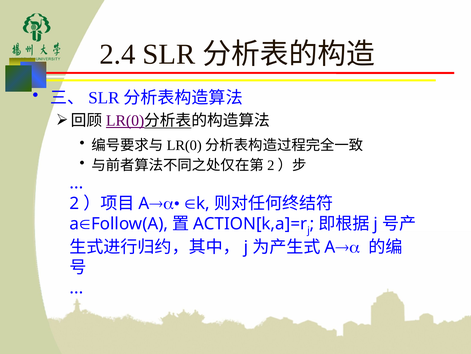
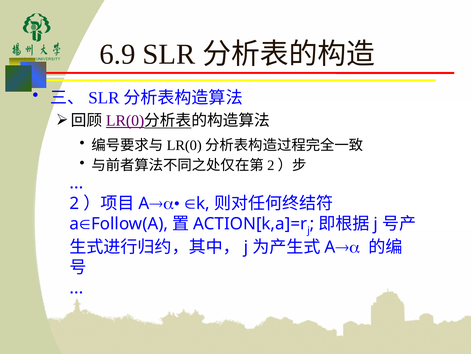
2.4: 2.4 -> 6.9 (117, 54)
